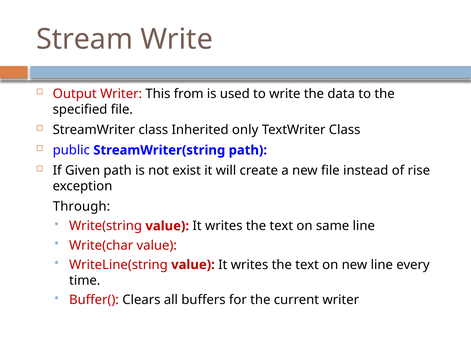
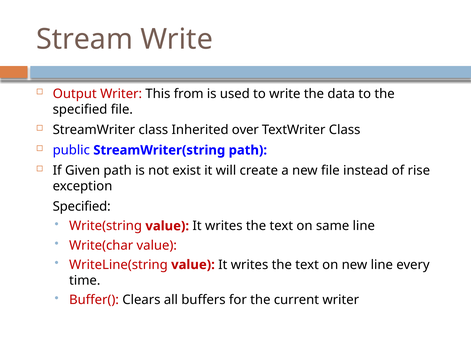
only: only -> over (245, 130)
Through: Through -> Specified (82, 206)
